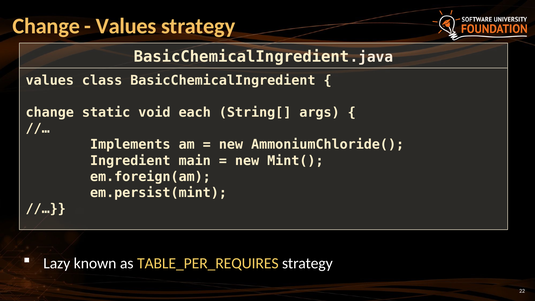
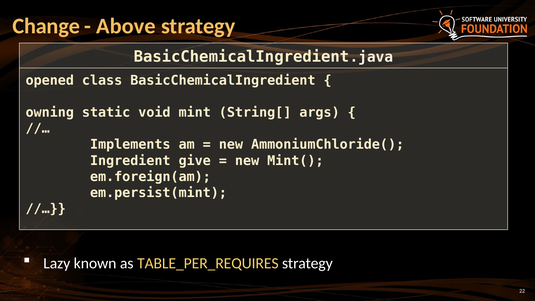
Values: Values -> Above (126, 26)
values: values -> opened (50, 80)
change: change -> owning (50, 112)
each: each -> mint (195, 112)
main: main -> give (195, 161)
